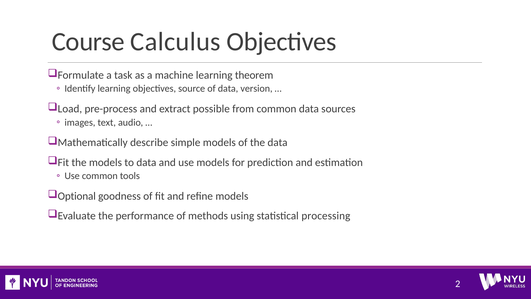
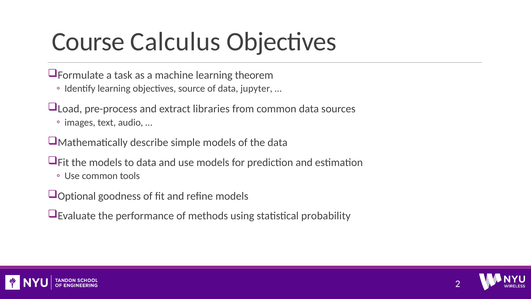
version: version -> jupyter (256, 89)
possible: possible -> libraries (211, 109)
processing: processing -> probability (326, 216)
